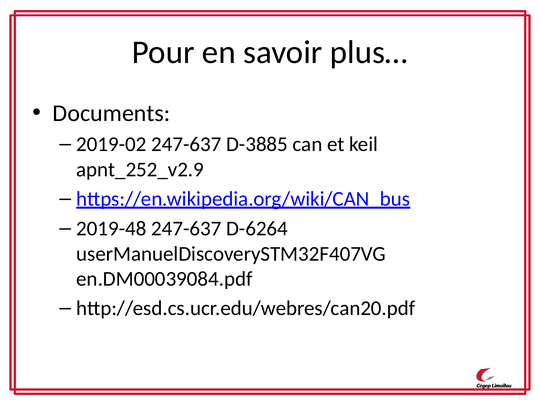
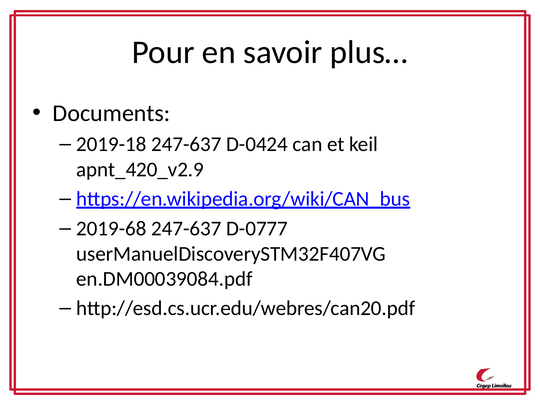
2019-02: 2019-02 -> 2019-18 (111, 144)
D-3885: D-3885 -> D-0424 (257, 144)
apnt_252_v2.9: apnt_252_v2.9 -> apnt_420_v2.9 (140, 169)
2019-48: 2019-48 -> 2019-68 (111, 229)
D-6264: D-6264 -> D-0777 (257, 229)
